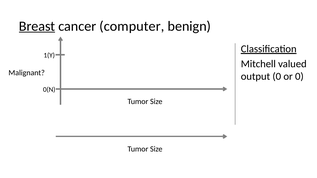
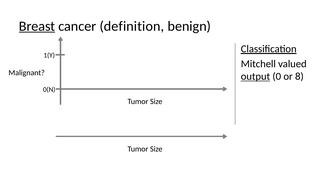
computer: computer -> definition (132, 26)
output underline: none -> present (255, 77)
or 0: 0 -> 8 (299, 77)
